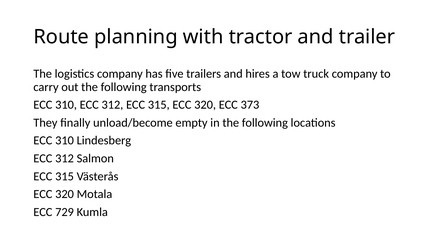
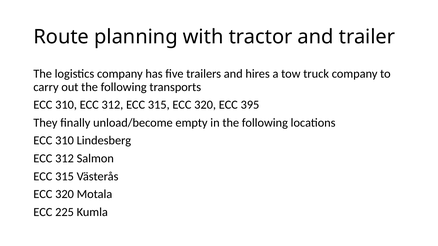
373: 373 -> 395 (250, 105)
729: 729 -> 225 (65, 212)
